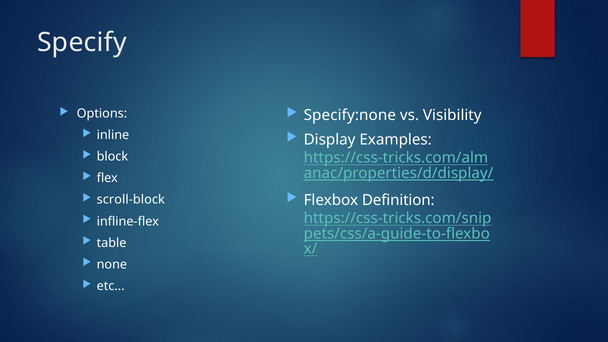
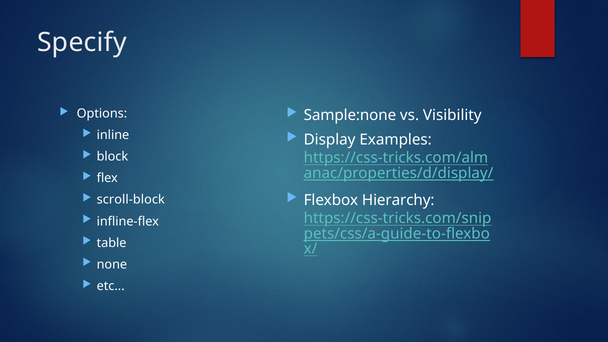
Specify:none: Specify:none -> Sample:none (350, 115)
Definition: Definition -> Hierarchy (398, 200)
